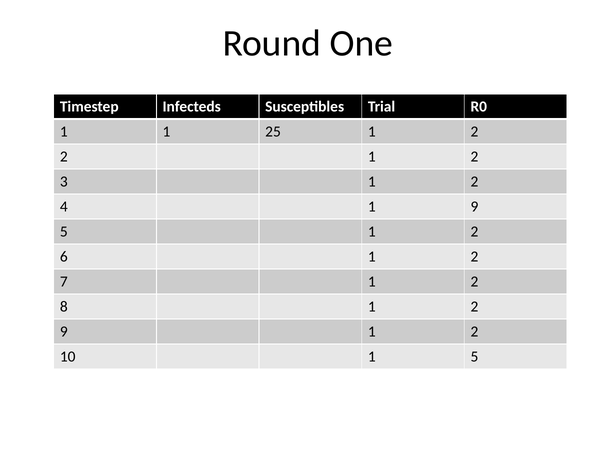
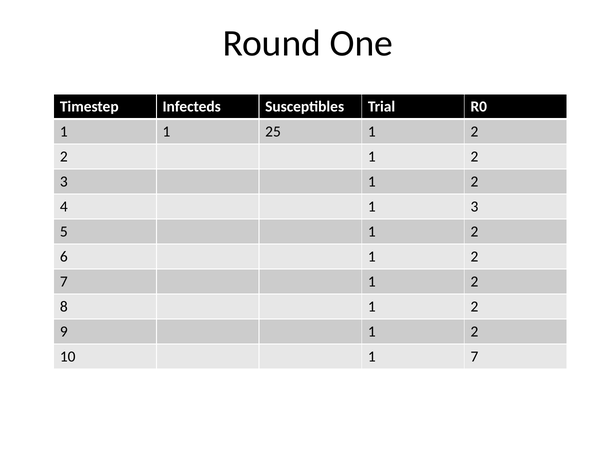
1 9: 9 -> 3 (474, 207)
1 5: 5 -> 7 (474, 357)
